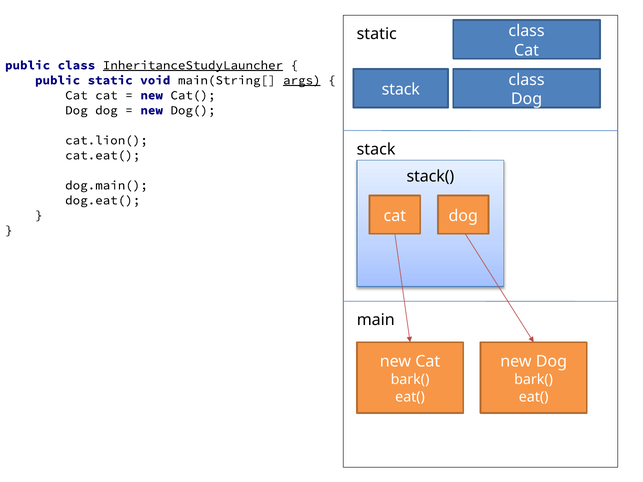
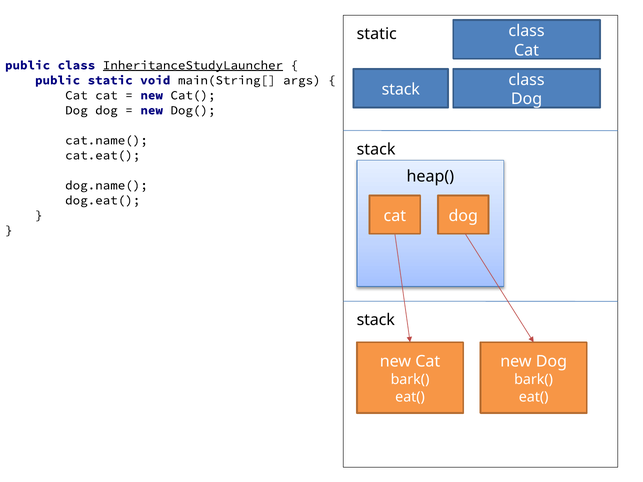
args underline: present -> none (302, 80)
cat.lion(: cat.lion( -> cat.name( (106, 140)
stack(: stack( -> heap( (430, 176)
dog.main(: dog.main( -> dog.name( (106, 185)
main: main -> stack (376, 320)
